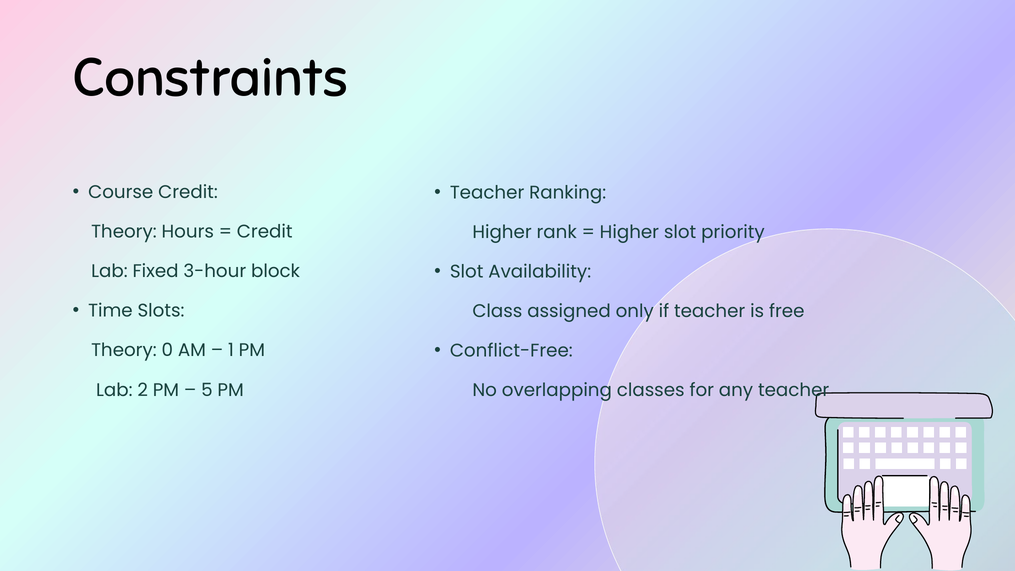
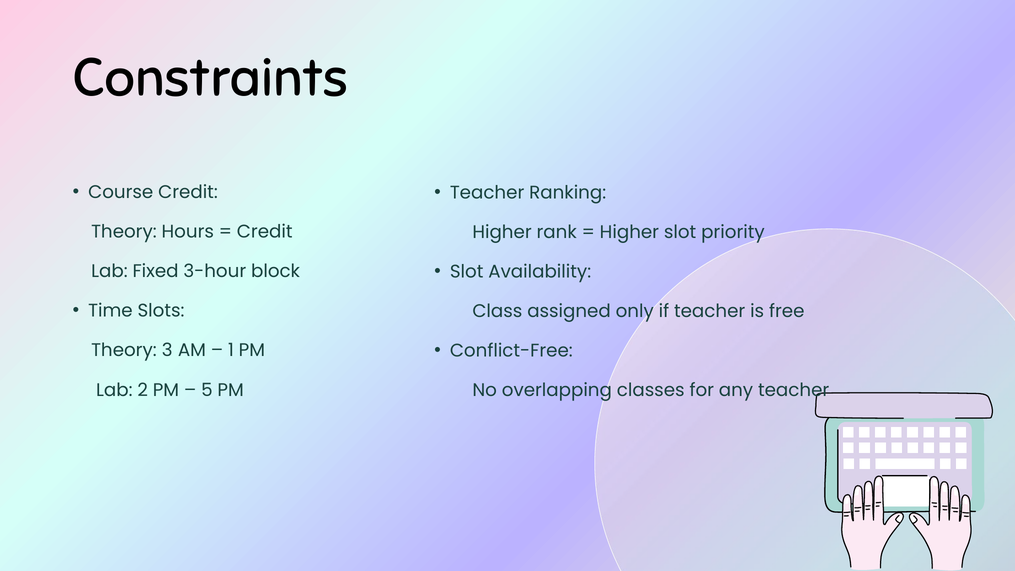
0: 0 -> 3 (167, 350)
